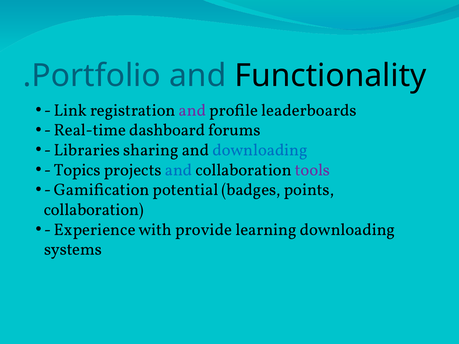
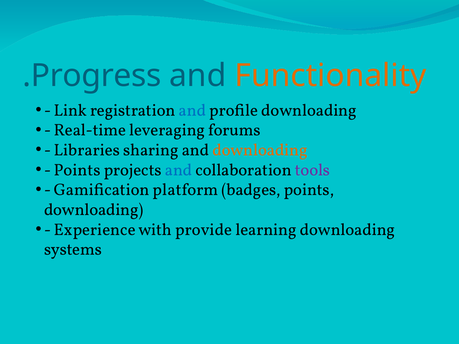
.Portfolio: .Portfolio -> .Progress (92, 76)
Functionality colour: black -> orange (331, 76)
and colour: purple -> blue (192, 110)
profile leaderboards: leaderboards -> downloading (309, 110)
dashboard: dashboard -> leveraging (167, 130)
downloading colour: blue -> orange (260, 150)
Topics: Topics -> Points (77, 170)
potential: potential -> platform (185, 190)
collaboration: collaboration -> downloading (94, 210)
